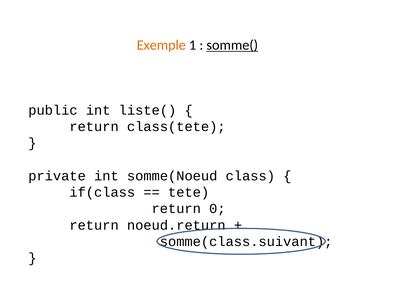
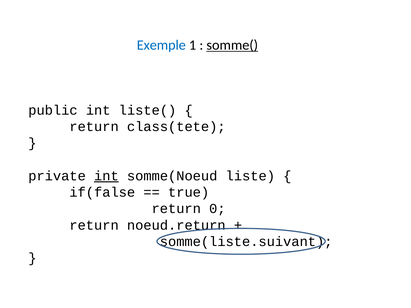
Exemple colour: orange -> blue (161, 45)
int underline: none -> present (106, 176)
class: class -> liste (250, 176)
if(class: if(class -> if(false (102, 192)
tete: tete -> true (189, 192)
somme(class.suivant: somme(class.suivant -> somme(liste.suivant (246, 242)
